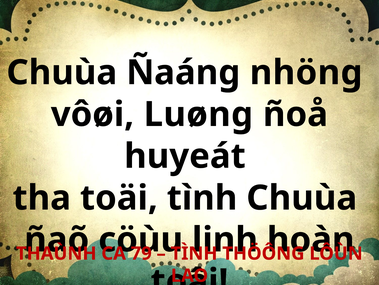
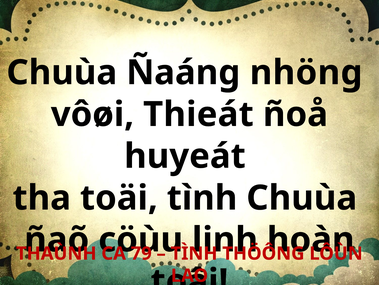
Luøng: Luøng -> Thieát (198, 114)
